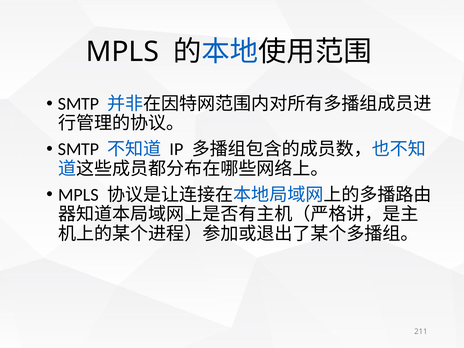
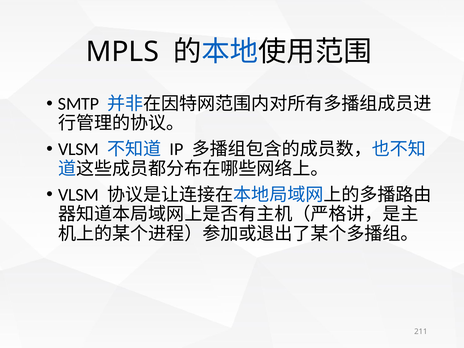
SMTP: SMTP -> VLSM (79, 149)
MPLS: MPLS -> VLSM (79, 195)
